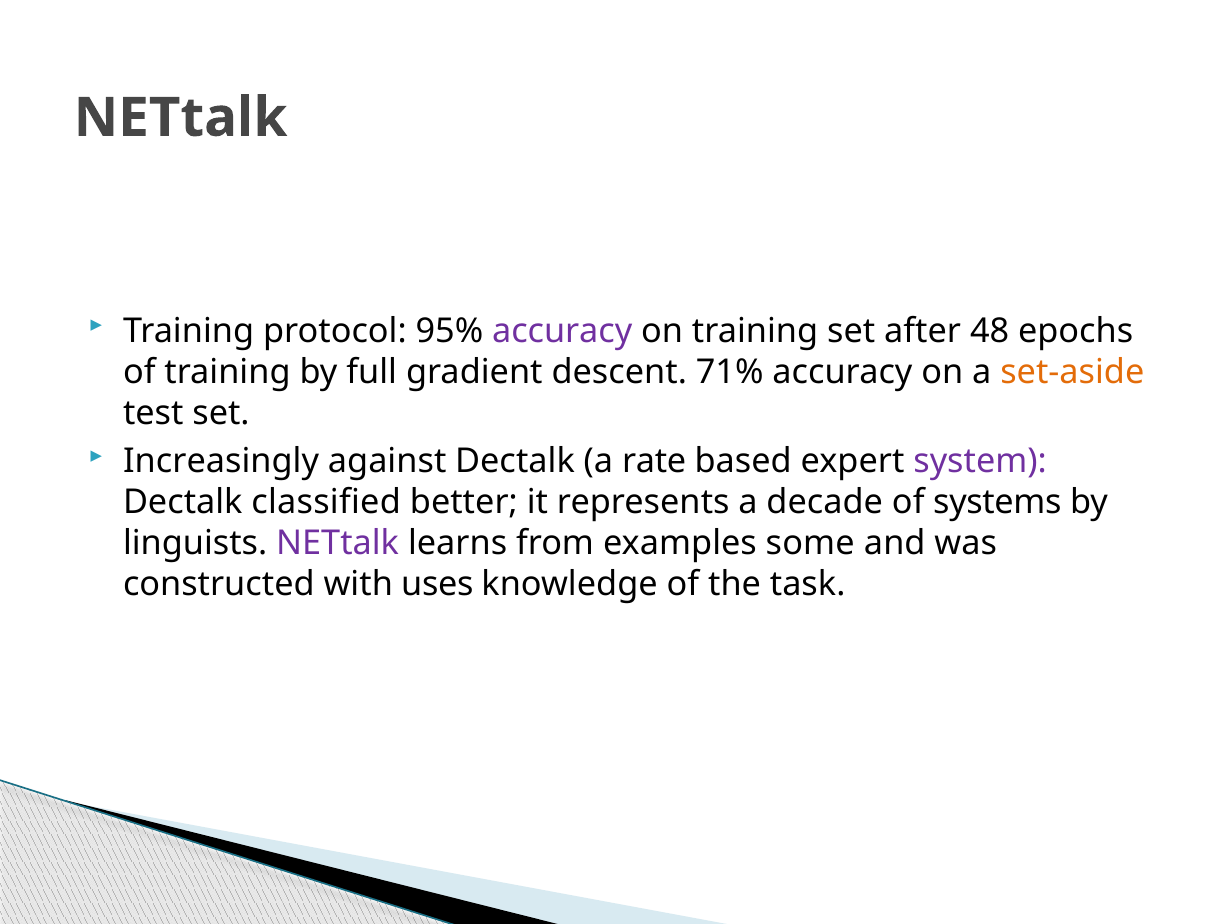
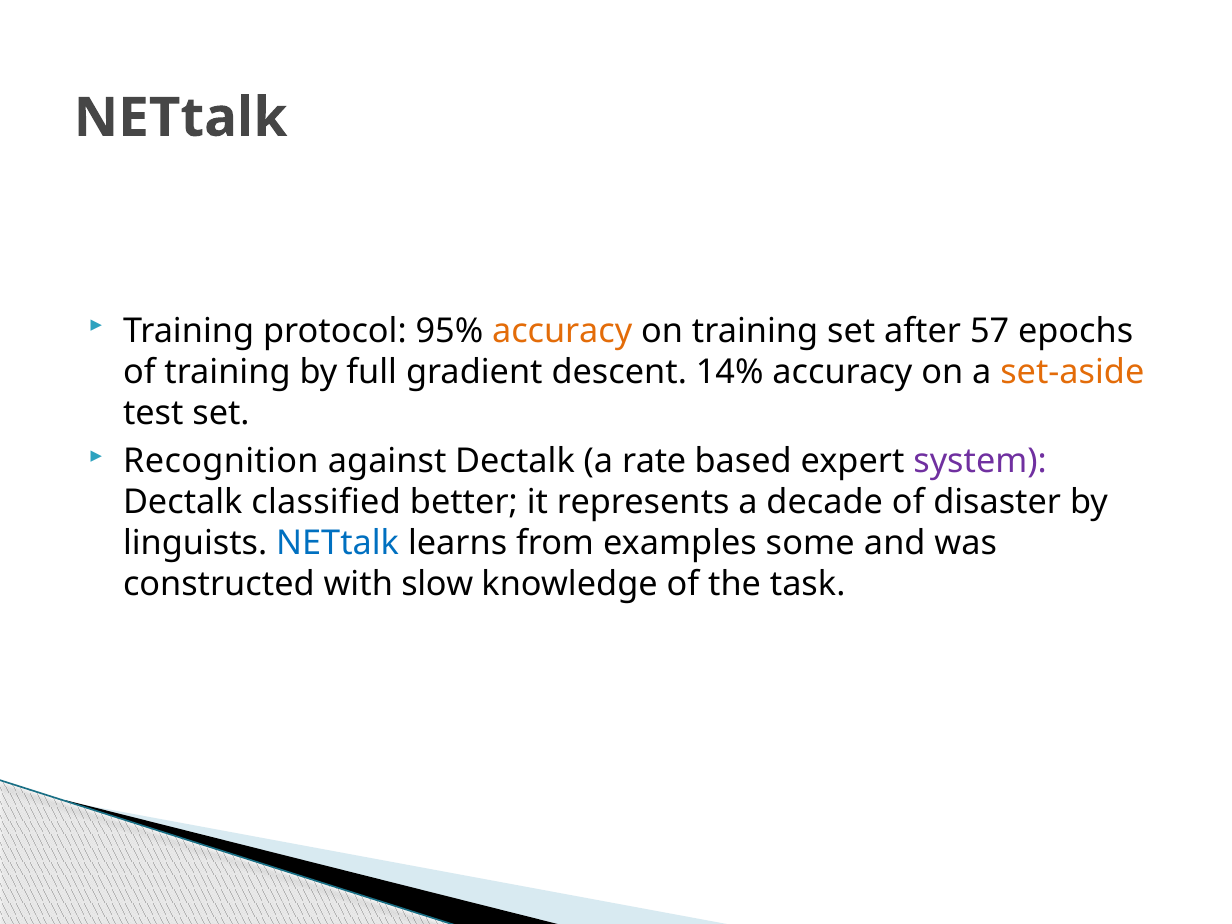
accuracy colour: purple -> orange (562, 331)
48: 48 -> 57 (990, 331)
71%: 71% -> 14% (730, 372)
Increasingly: Increasingly -> Recognition (221, 461)
systems: systems -> disaster (997, 502)
NETtalk colour: purple -> blue (338, 543)
uses: uses -> slow (437, 584)
